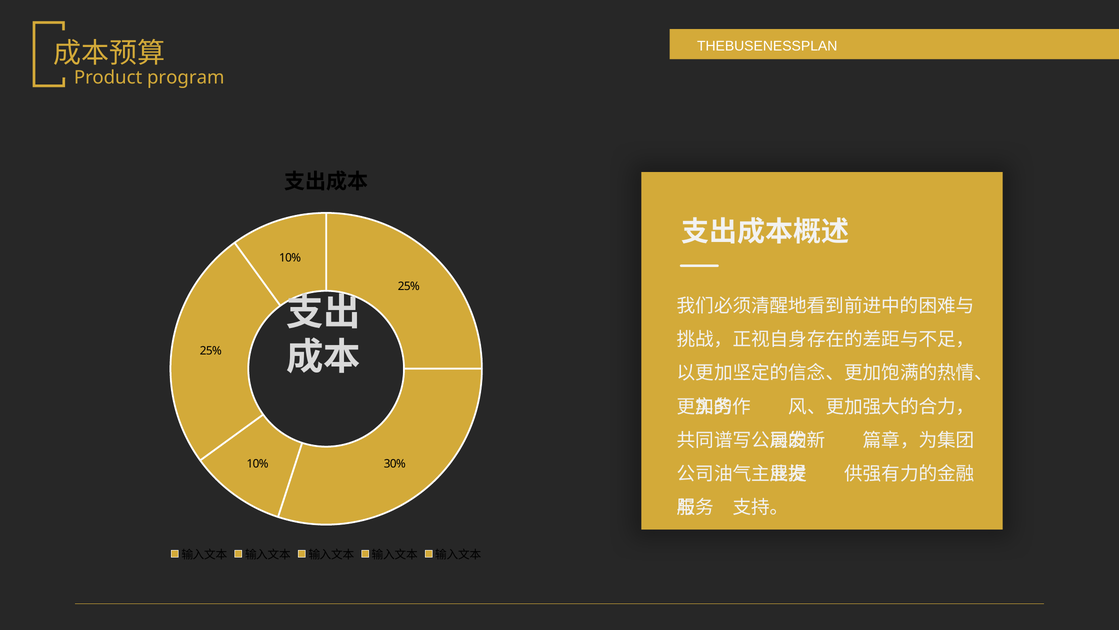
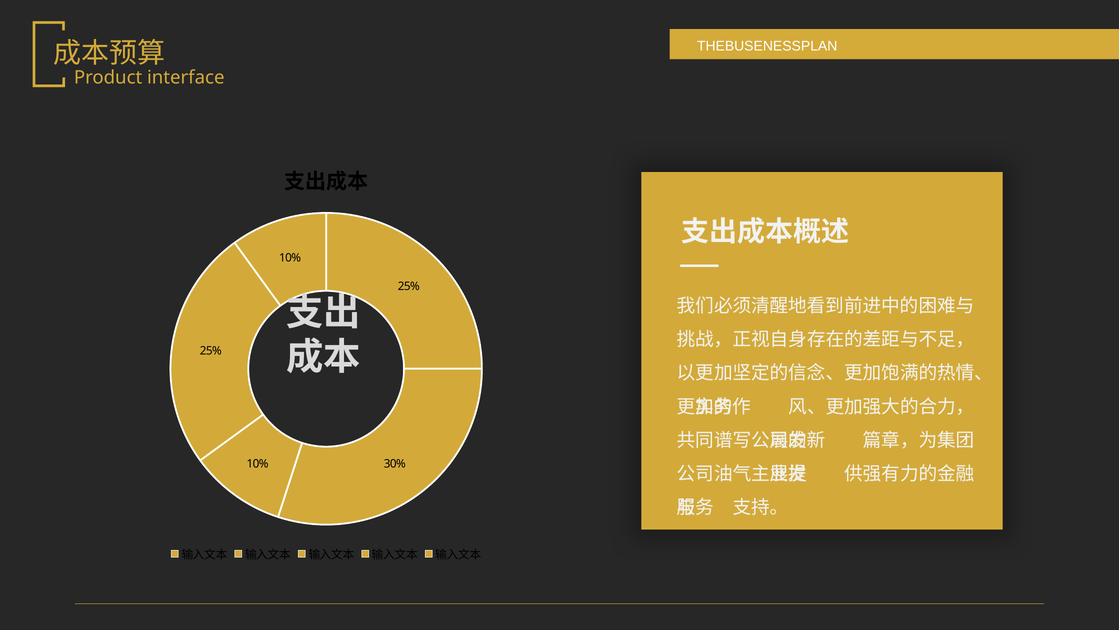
program: program -> interface (186, 78)
